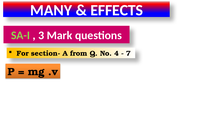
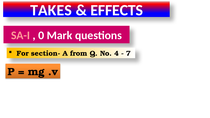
MANY: MANY -> TAKES (51, 10)
SA-I colour: light green -> pink (21, 35)
3: 3 -> 0 (41, 35)
